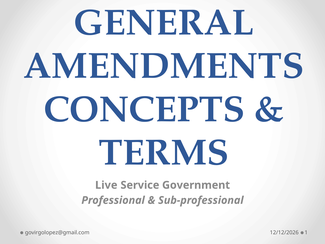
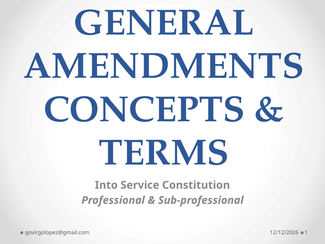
Live: Live -> Into (106, 185)
Government: Government -> Constitution (196, 185)
